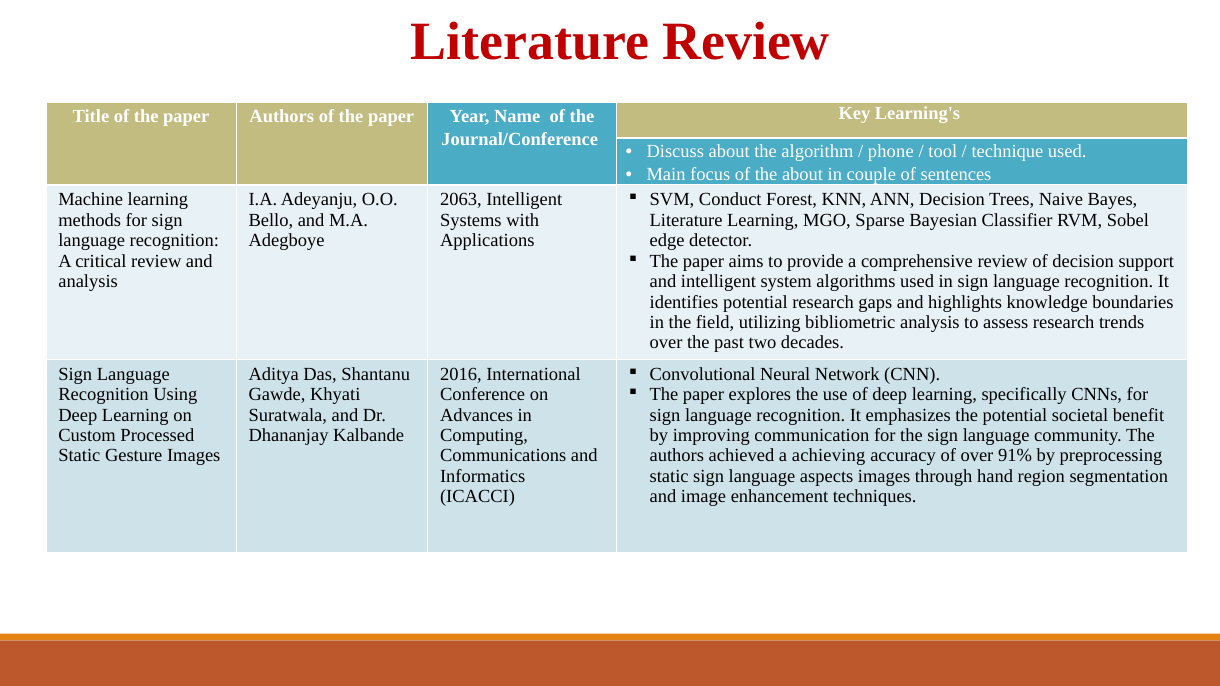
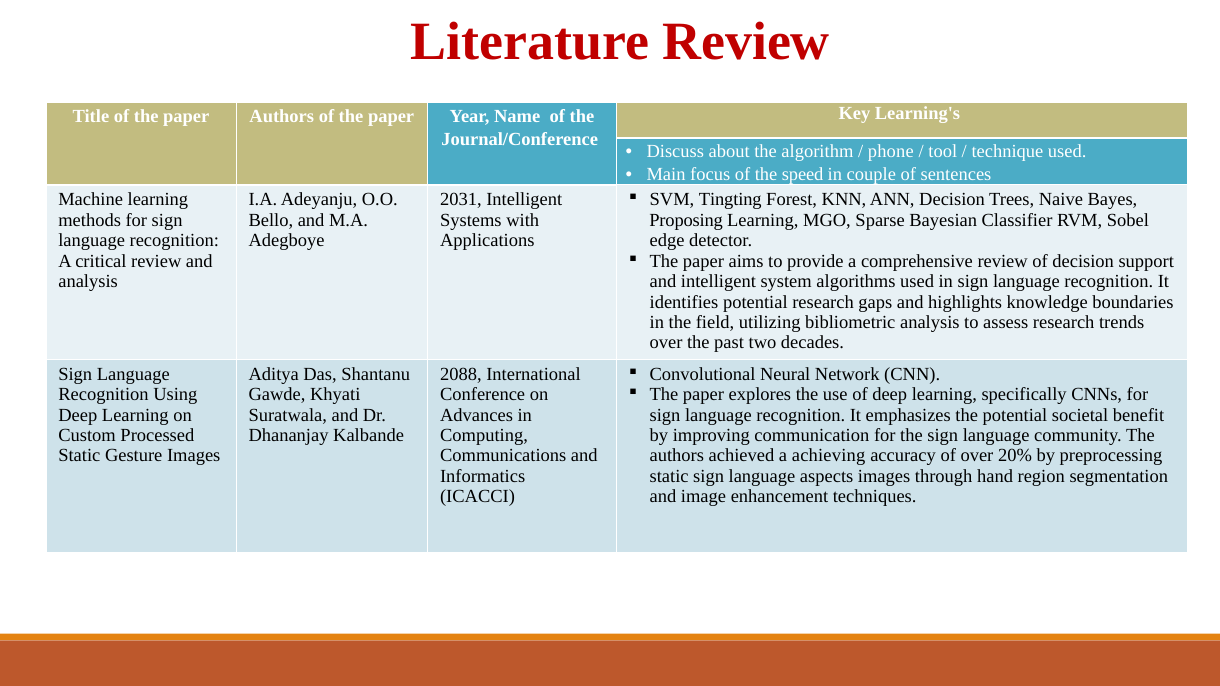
the about: about -> speed (803, 175)
Conduct: Conduct -> Tingting (730, 200)
2063: 2063 -> 2031 (461, 200)
Literature: Literature -> Proposing (686, 220)
2016: 2016 -> 2088 (461, 374)
91%: 91% -> 20% (1015, 456)
